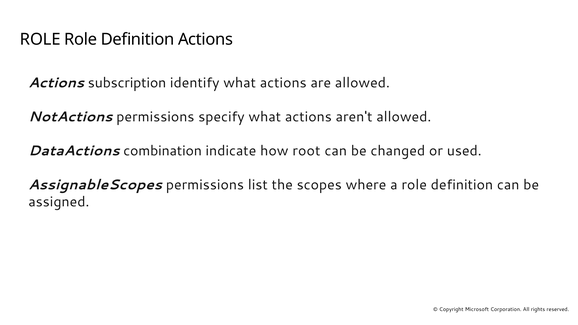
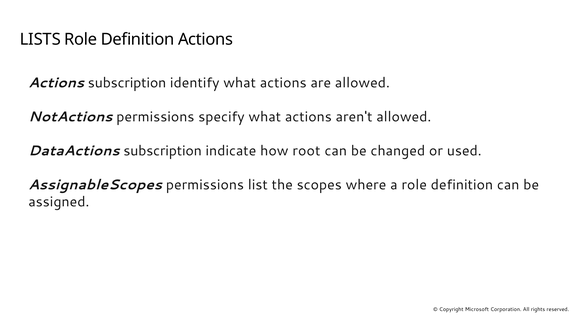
ROLE: ROLE -> LISTS (40, 40)
DataActions combination: combination -> subscription (163, 151)
